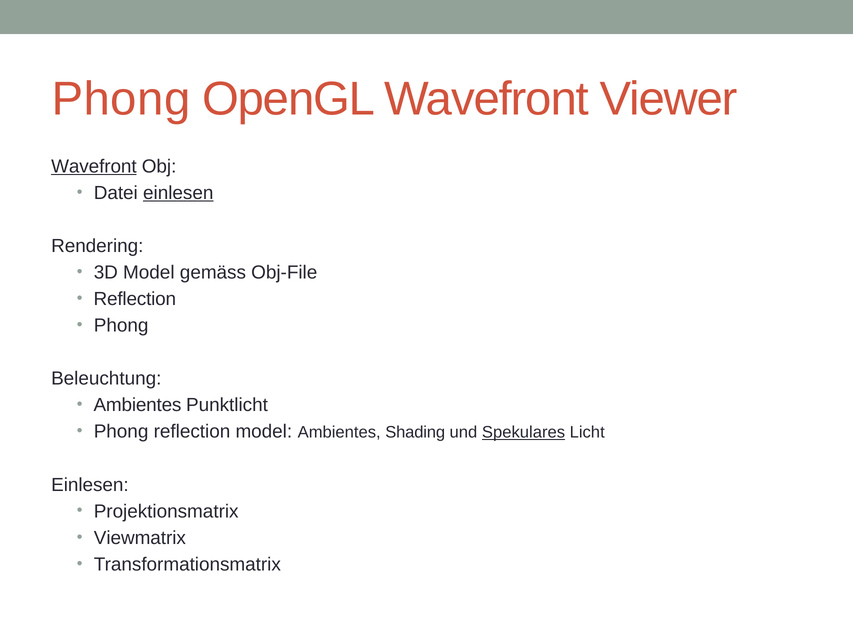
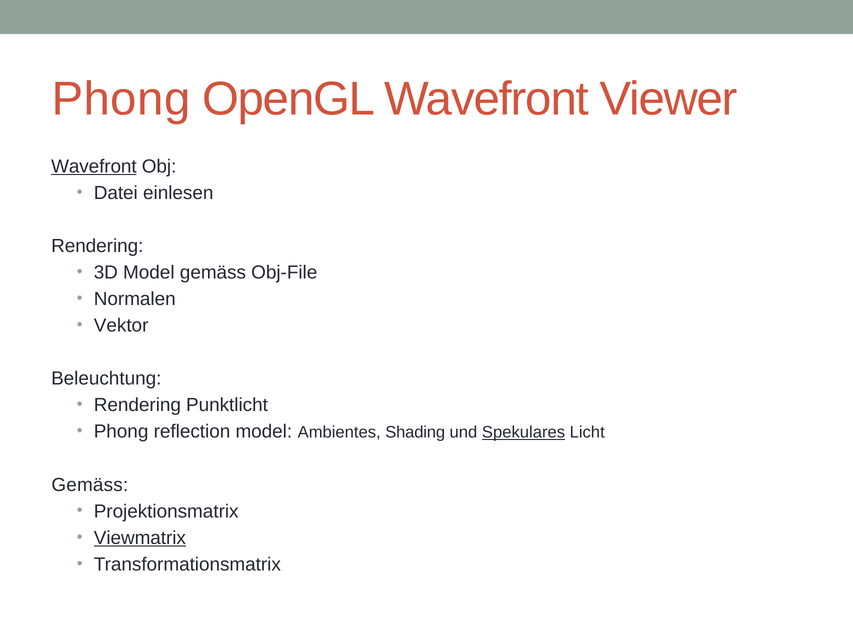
einlesen underline: present -> none (178, 193)
Reflection: Reflection -> Normalen (135, 299)
Phong: Phong -> Vektor (121, 325)
Ambientes: Ambientes -> Rendering (137, 405)
Einlesen: Einlesen -> Gemäss (90, 485)
Viewmatrix underline: none -> present (140, 538)
